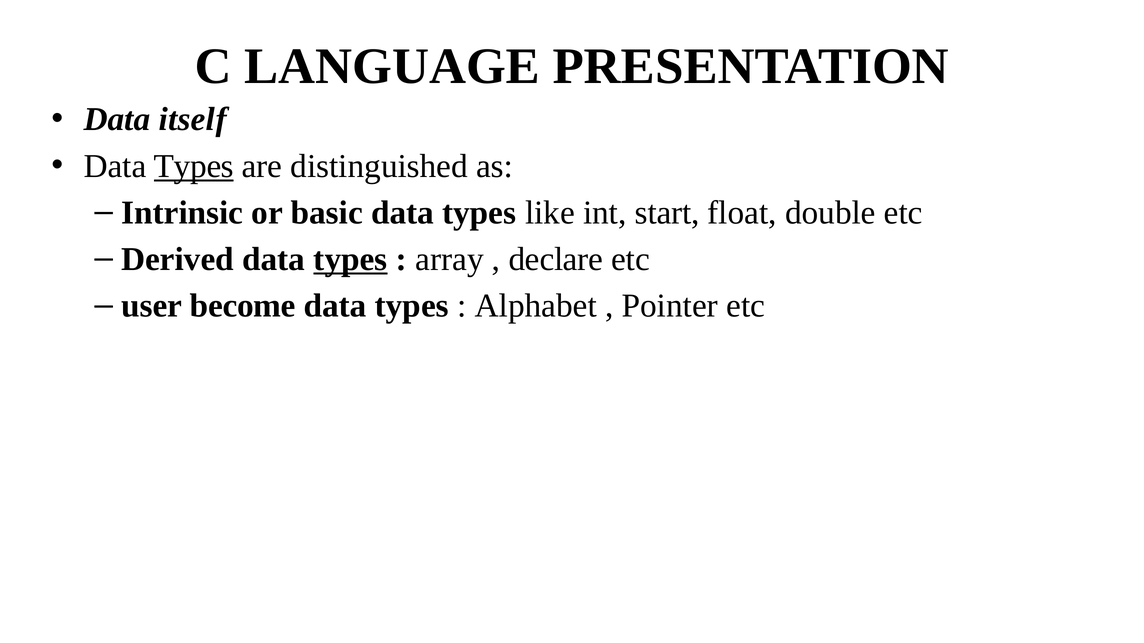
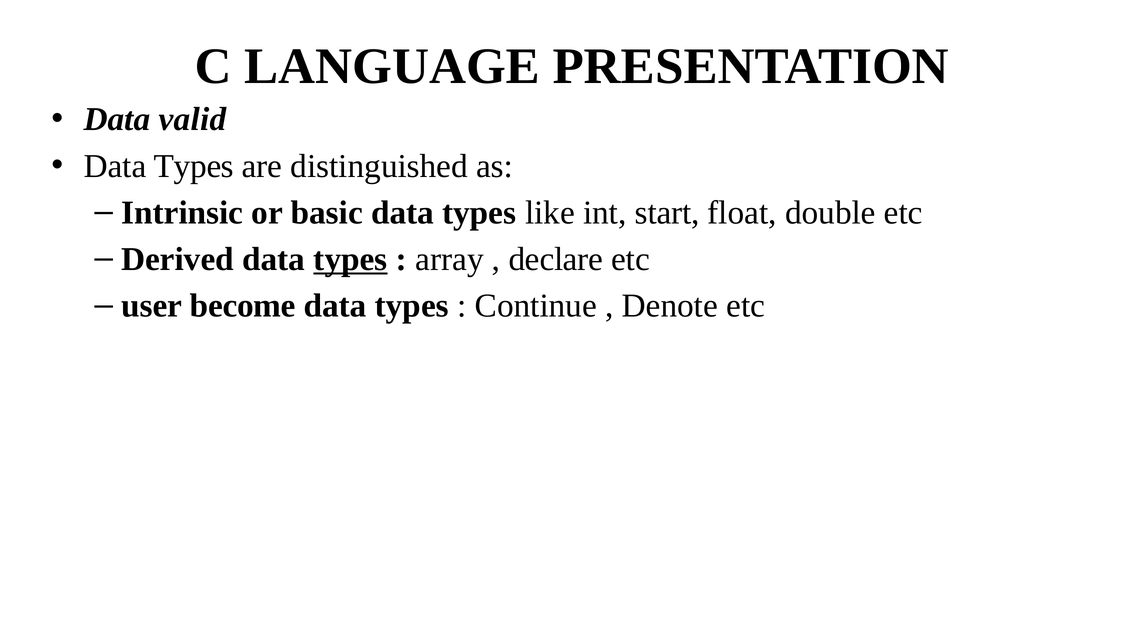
itself: itself -> valid (193, 120)
Types underline: present -> none (194, 166)
Alphabet: Alphabet -> Continue (536, 306)
Pointer: Pointer -> Denote (670, 306)
